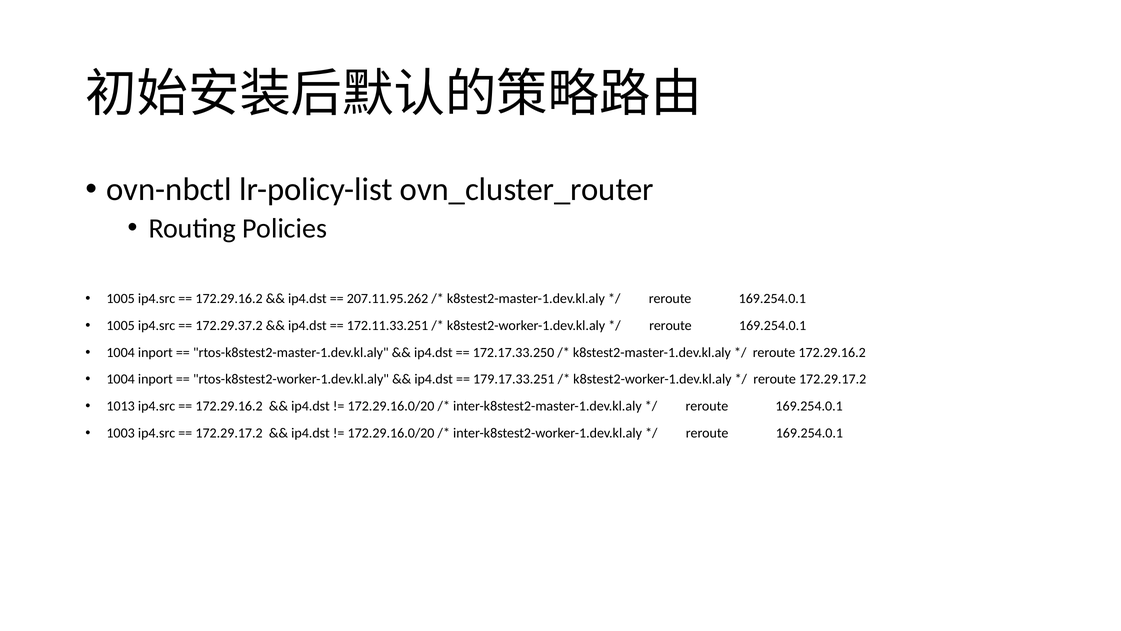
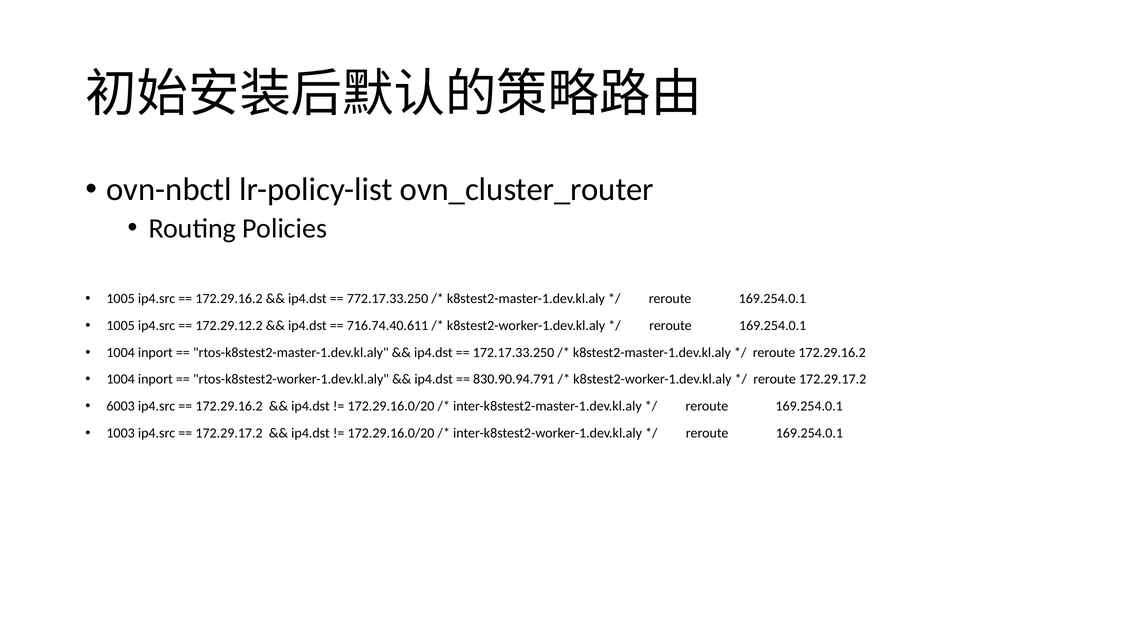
207.11.95.262: 207.11.95.262 -> 772.17.33.250 (388, 299)
172.29.37.2: 172.29.37.2 -> 172.29.12.2 (229, 325)
172.11.33.251: 172.11.33.251 -> 716.74.40.611 (388, 325)
179.17.33.251: 179.17.33.251 -> 830.90.94.791 (514, 379)
1013: 1013 -> 6003 (121, 406)
